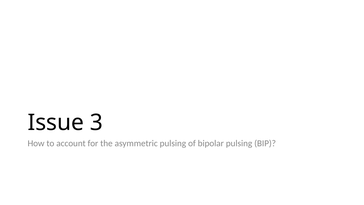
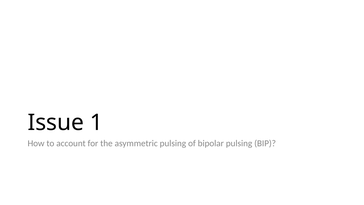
3: 3 -> 1 (96, 122)
